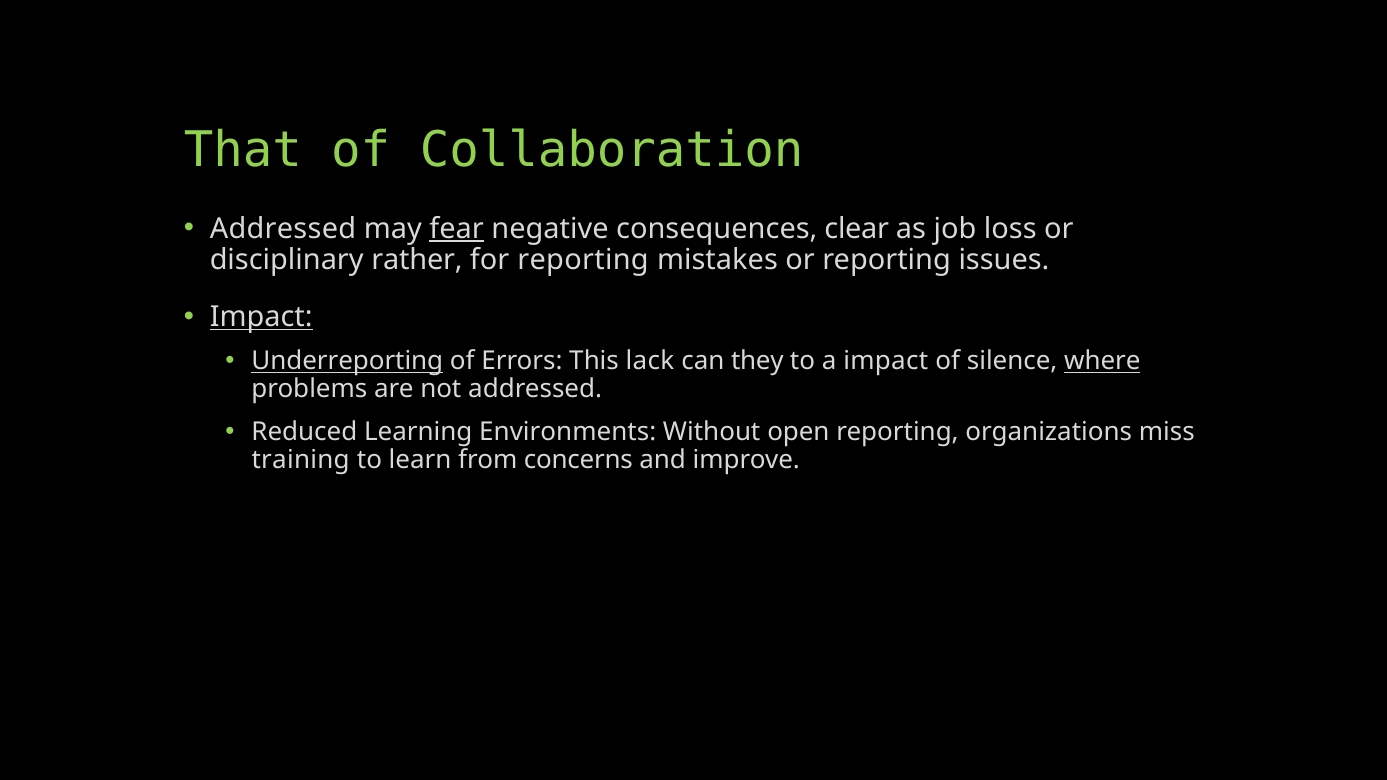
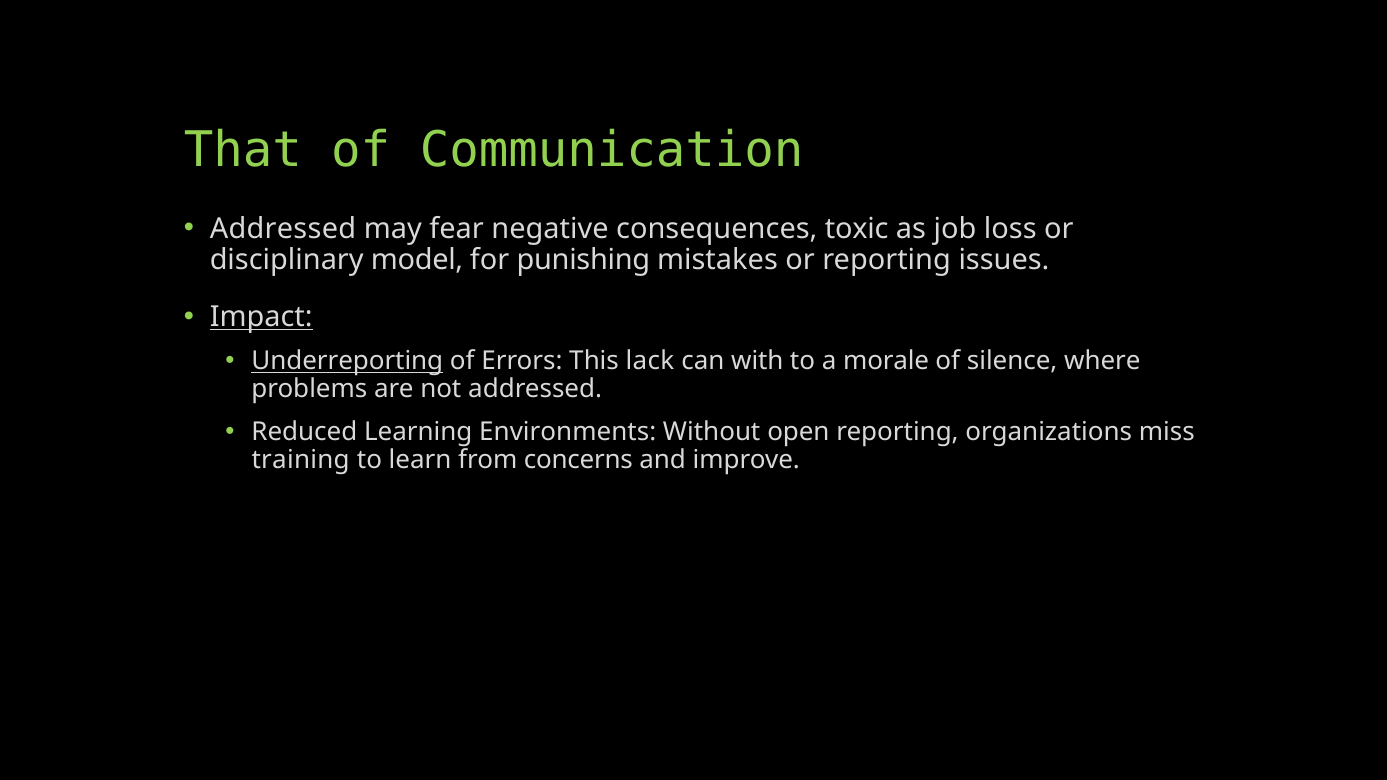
Collaboration: Collaboration -> Communication (612, 150)
fear underline: present -> none (457, 229)
clear: clear -> toxic (857, 229)
rather: rather -> model (417, 260)
for reporting: reporting -> punishing (583, 260)
they: they -> with (757, 361)
a impact: impact -> morale (886, 361)
where underline: present -> none (1102, 361)
